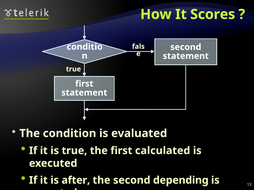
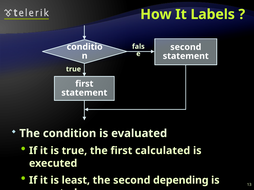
Scores: Scores -> Labels (213, 14)
after: after -> least (76, 181)
